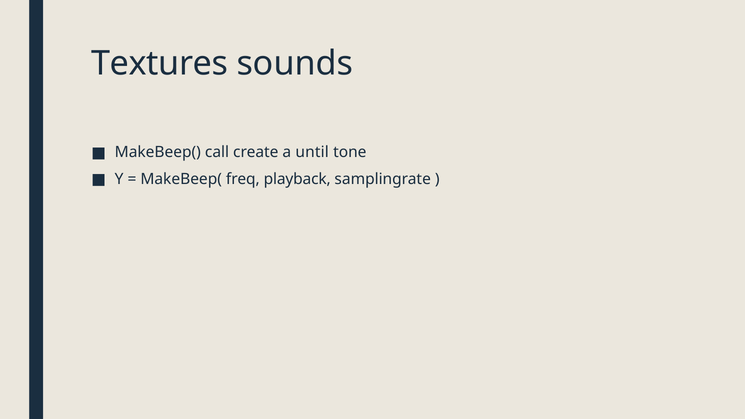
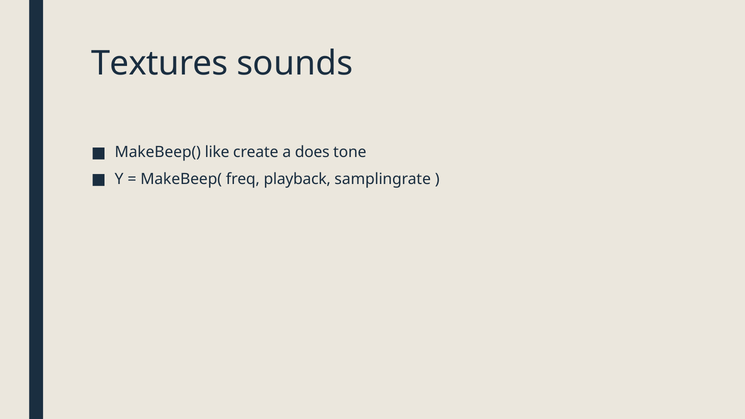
call: call -> like (217, 152)
until: until -> does (312, 152)
